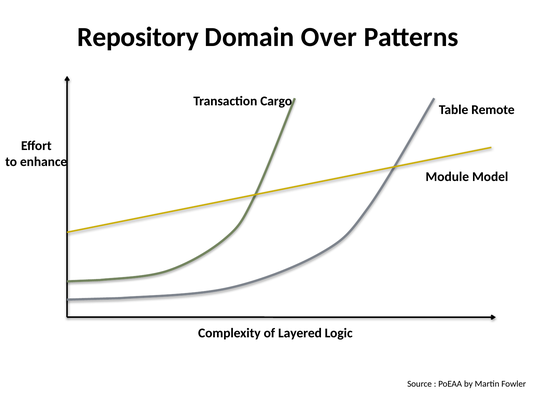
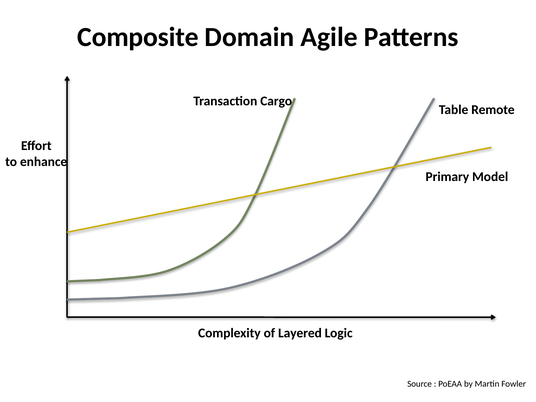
Repository: Repository -> Composite (138, 37)
Over: Over -> Agile (329, 37)
Module: Module -> Primary (447, 177)
